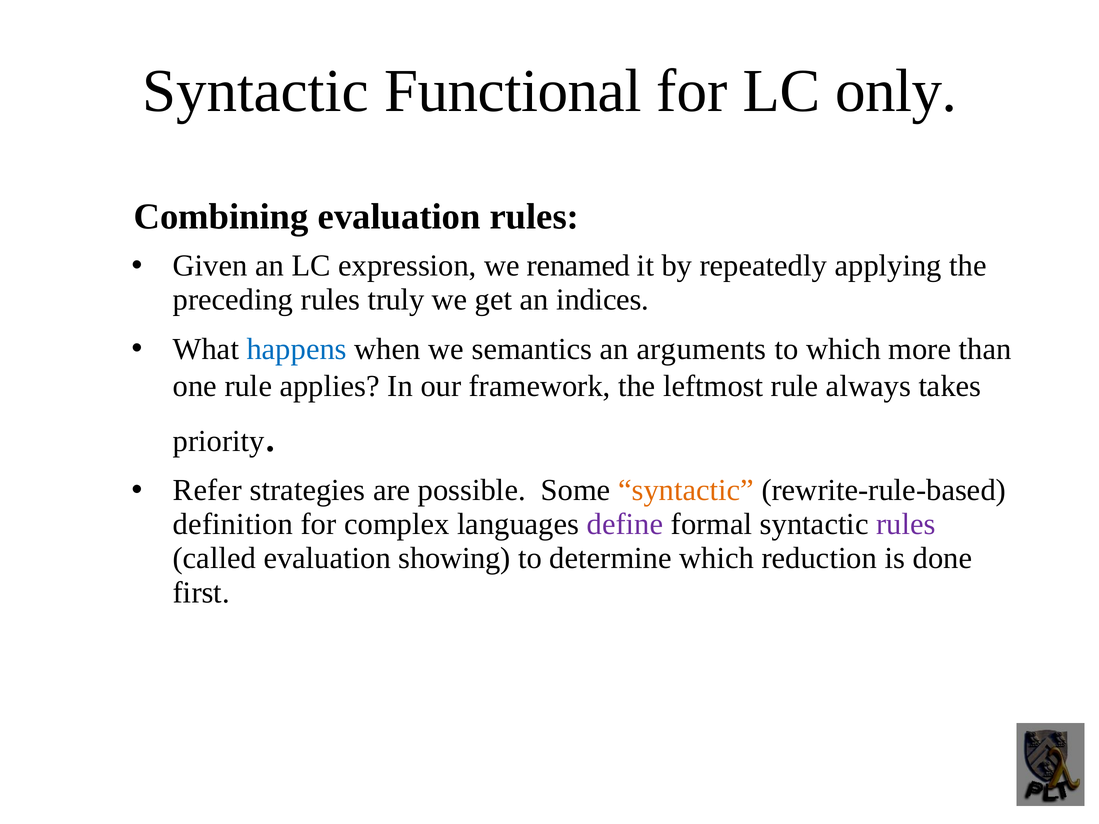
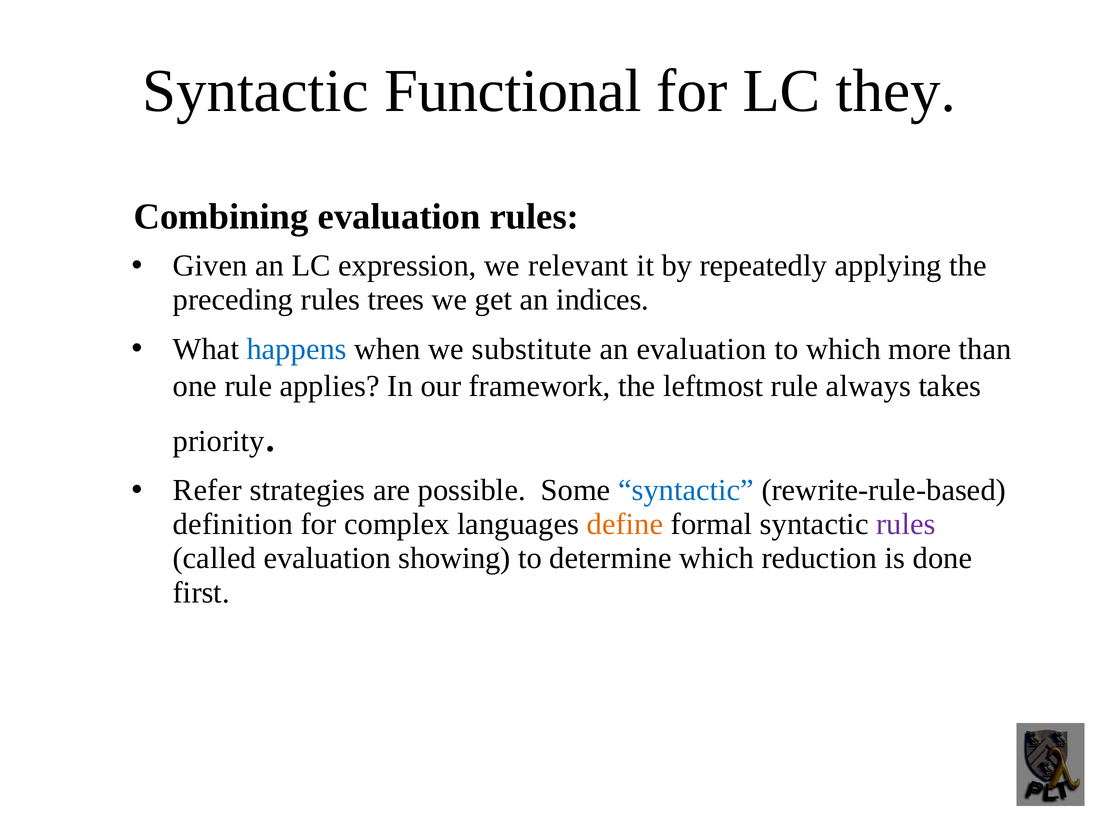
only: only -> they (896, 91)
renamed: renamed -> relevant (578, 266)
truly: truly -> trees (396, 300)
semantics: semantics -> substitute (532, 350)
an arguments: arguments -> evaluation (701, 350)
syntactic colour: orange -> blue (686, 490)
define colour: purple -> orange (625, 524)
